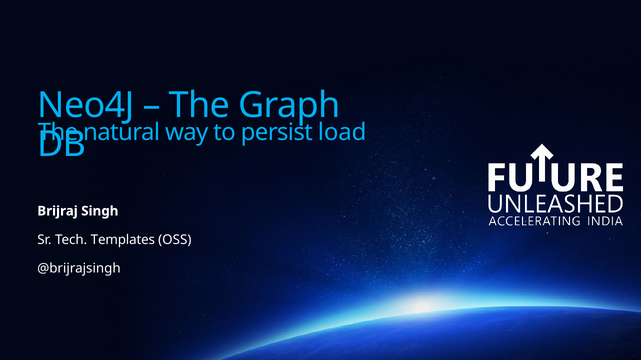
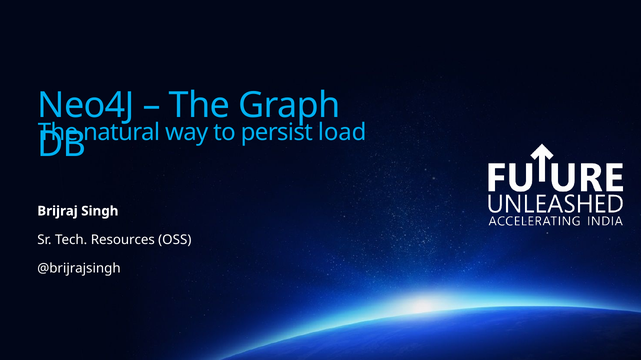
Templates: Templates -> Resources (123, 240)
